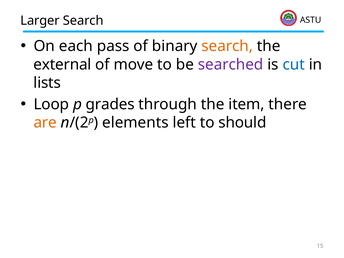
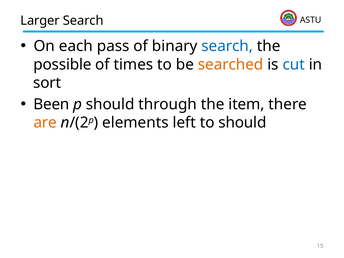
search colour: orange -> blue (227, 46)
external: external -> possible (62, 64)
move: move -> times (133, 64)
searched colour: purple -> orange (231, 64)
lists: lists -> sort (47, 83)
Loop: Loop -> Been (51, 104)
p grades: grades -> should (110, 104)
